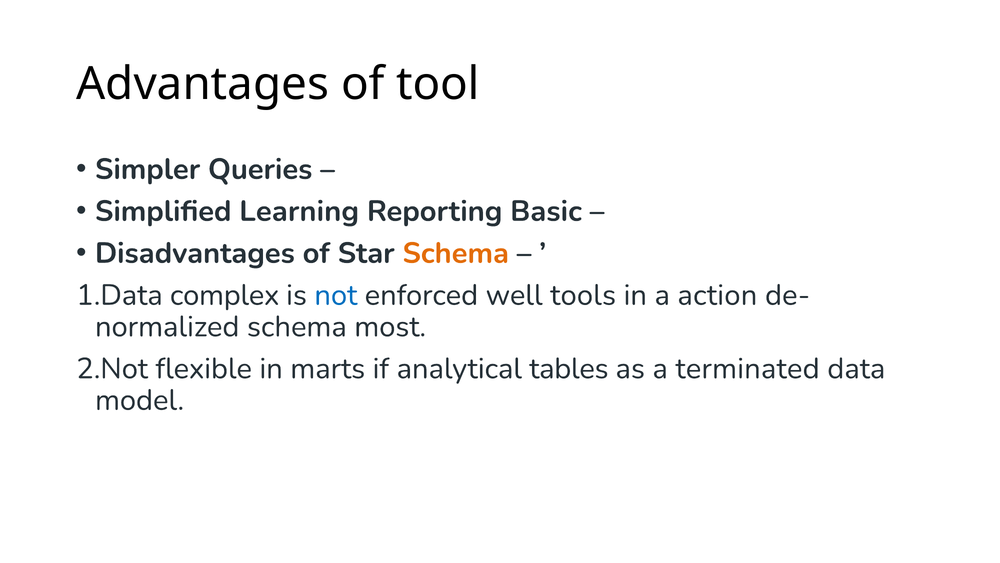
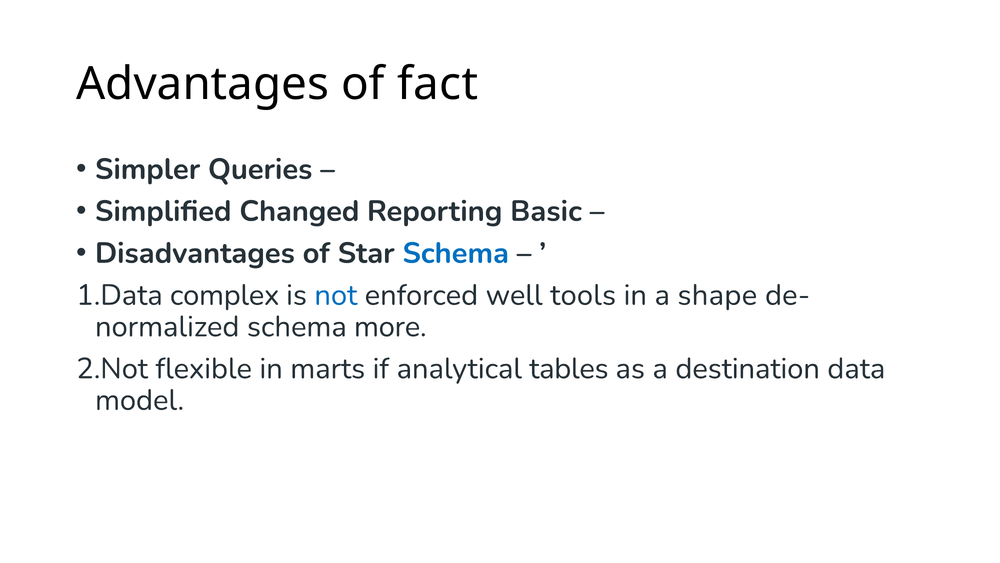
tool: tool -> fact (438, 84)
Learning: Learning -> Changed (299, 211)
Schema colour: orange -> blue (456, 253)
action: action -> shape (717, 295)
most: most -> more (390, 326)
terminated: terminated -> destination (748, 368)
